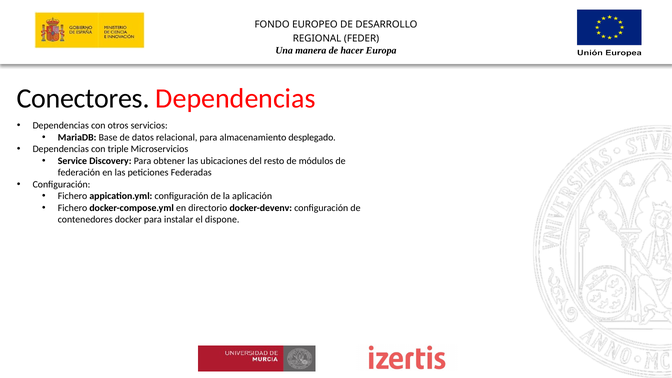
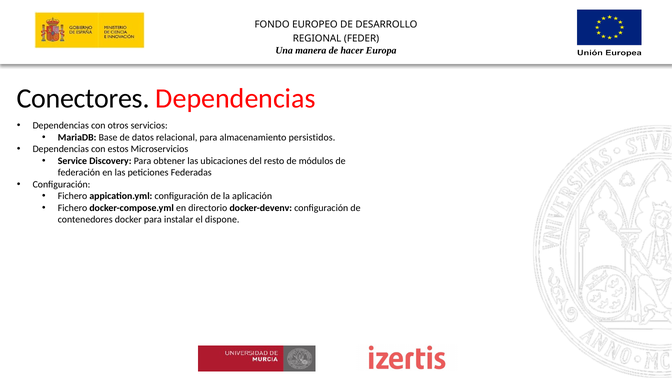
desplegado: desplegado -> persistidos (312, 137)
triple: triple -> estos (118, 149)
